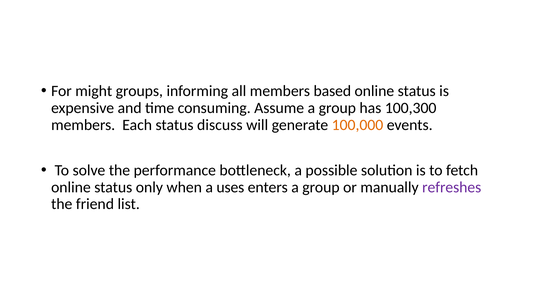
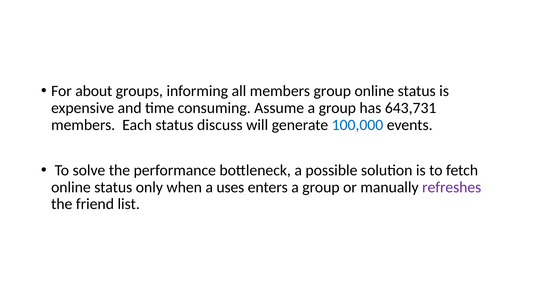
might: might -> about (94, 91)
members based: based -> group (332, 91)
100,300: 100,300 -> 643,731 (411, 108)
100,000 colour: orange -> blue (357, 125)
